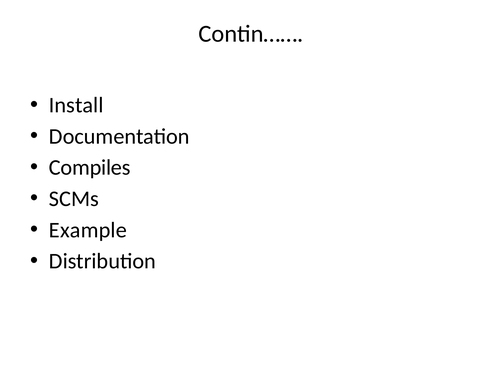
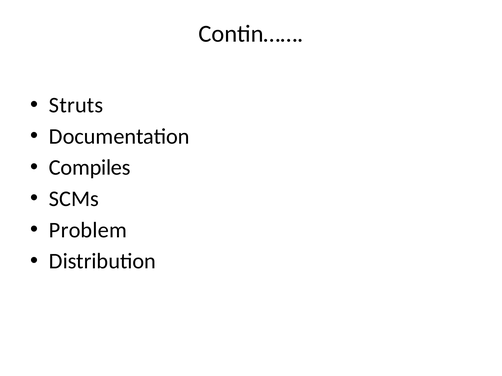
Install: Install -> Struts (76, 105)
Example: Example -> Problem (88, 230)
